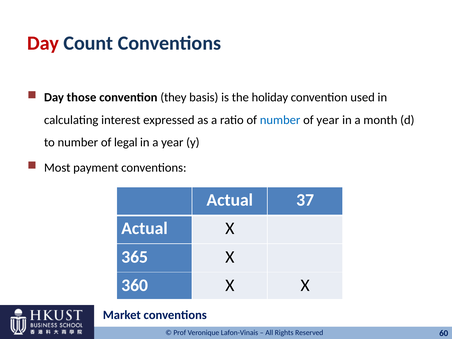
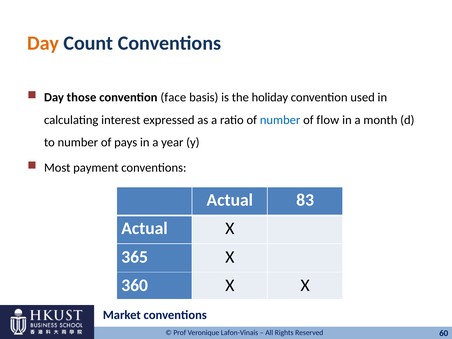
Day colour: red -> orange (43, 43)
they: they -> face (173, 97)
of year: year -> flow (328, 120)
legal: legal -> pays (126, 143)
37: 37 -> 83 (305, 200)
